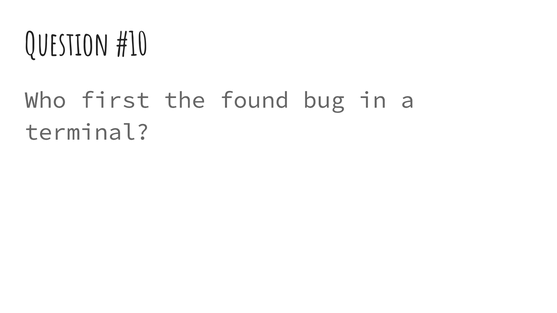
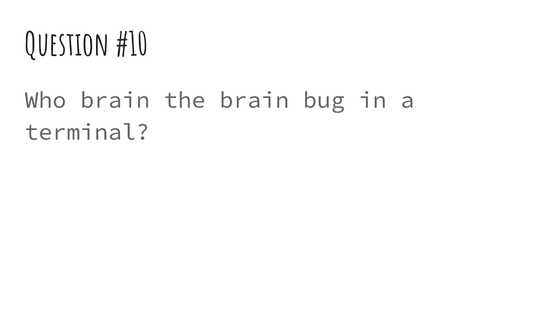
Who first: first -> brain (115, 100)
the found: found -> brain (254, 100)
